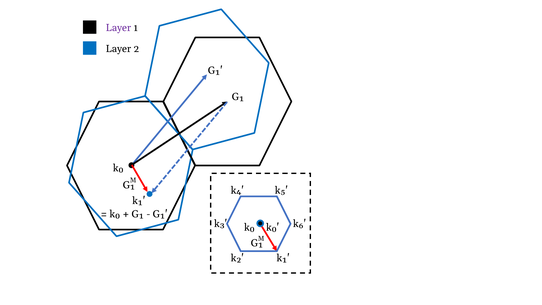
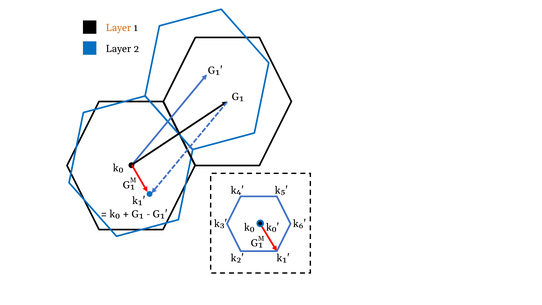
Layer colour: purple -> orange (118, 28)
